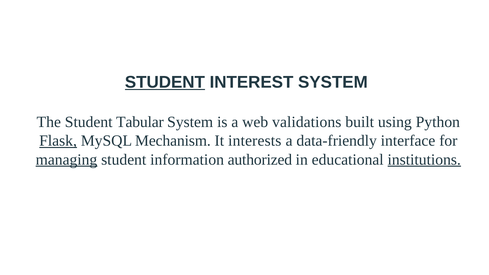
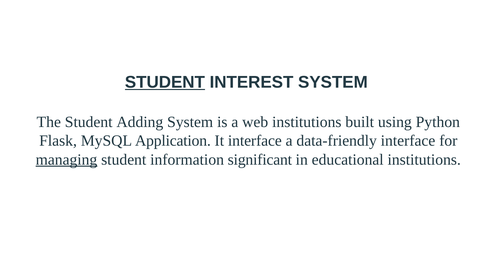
Tabular: Tabular -> Adding (140, 122)
web validations: validations -> institutions (307, 122)
Flask underline: present -> none (58, 141)
Mechanism: Mechanism -> Application (173, 141)
It interests: interests -> interface (255, 141)
authorized: authorized -> significant (260, 160)
institutions underline: present -> none (424, 160)
